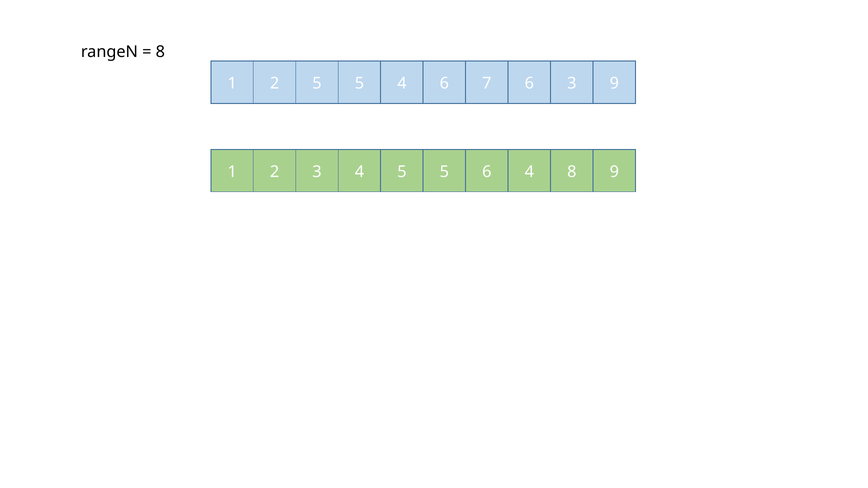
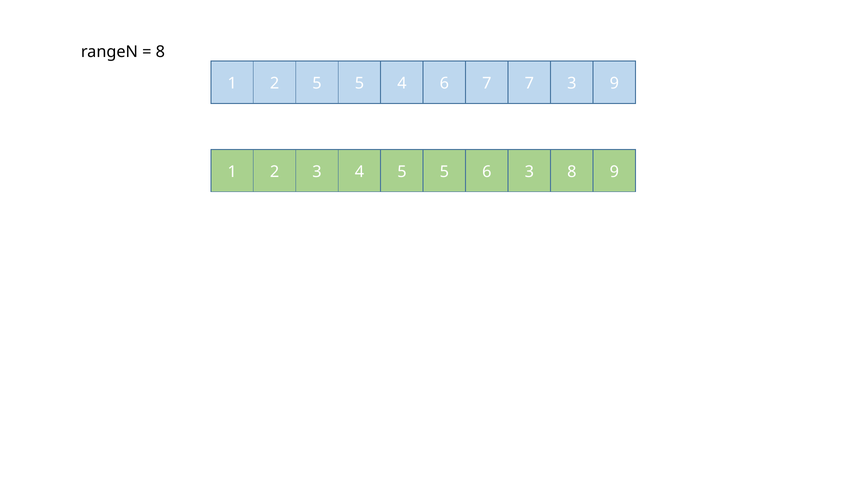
4 6: 6 -> 7 (529, 84)
5 4: 4 -> 3 (529, 172)
